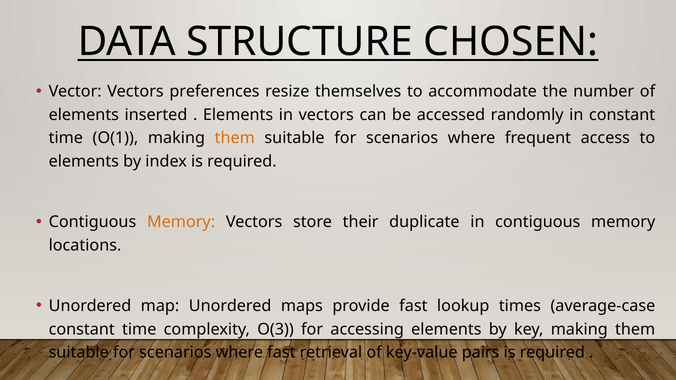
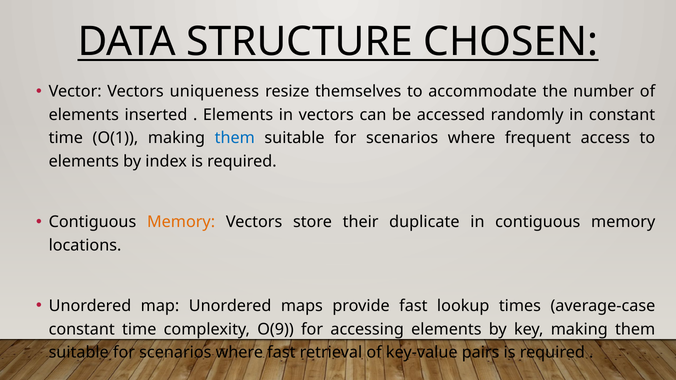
preferences: preferences -> uniqueness (214, 92)
them colour: orange -> blue (235, 138)
O(3: O(3 -> O(9 (276, 329)
